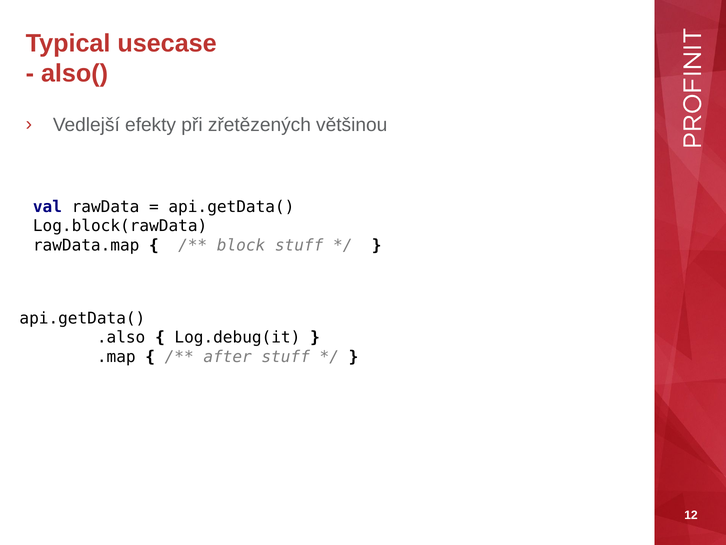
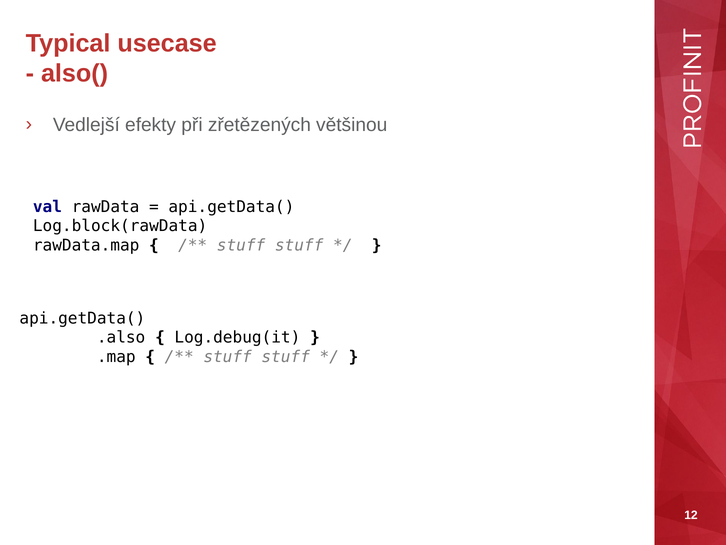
block: block -> stuff (241, 245)
after: after -> stuff (228, 357)
